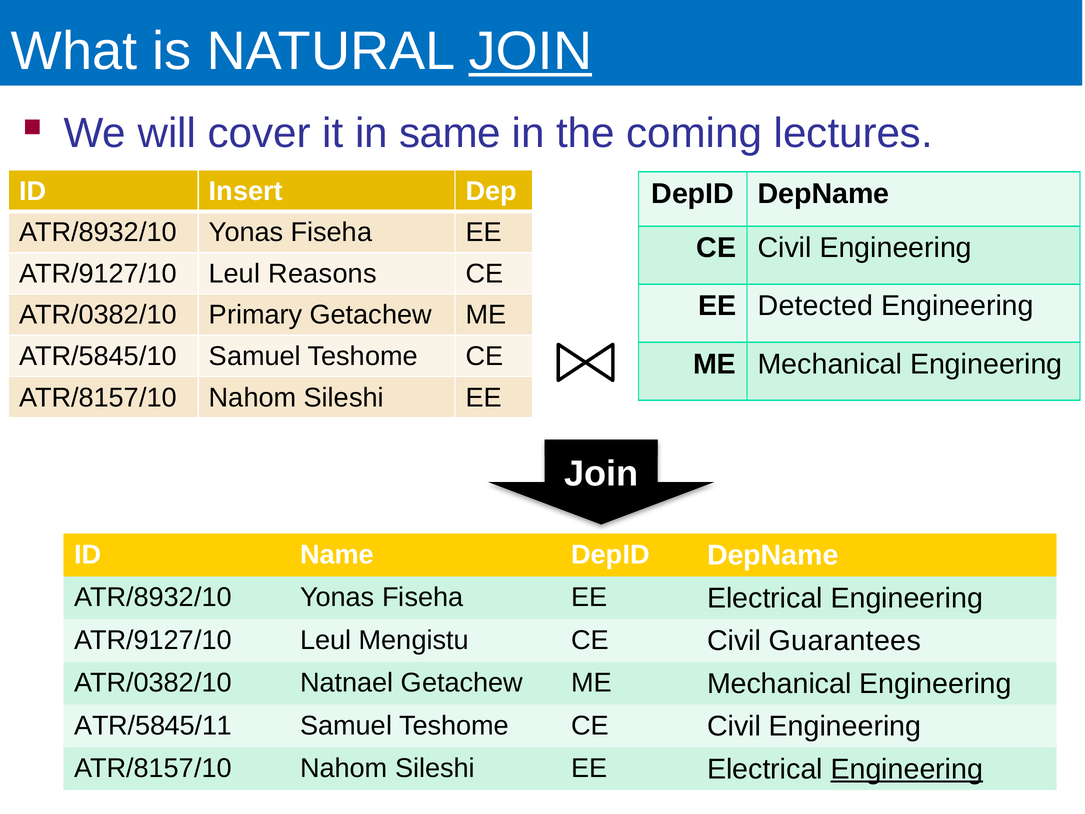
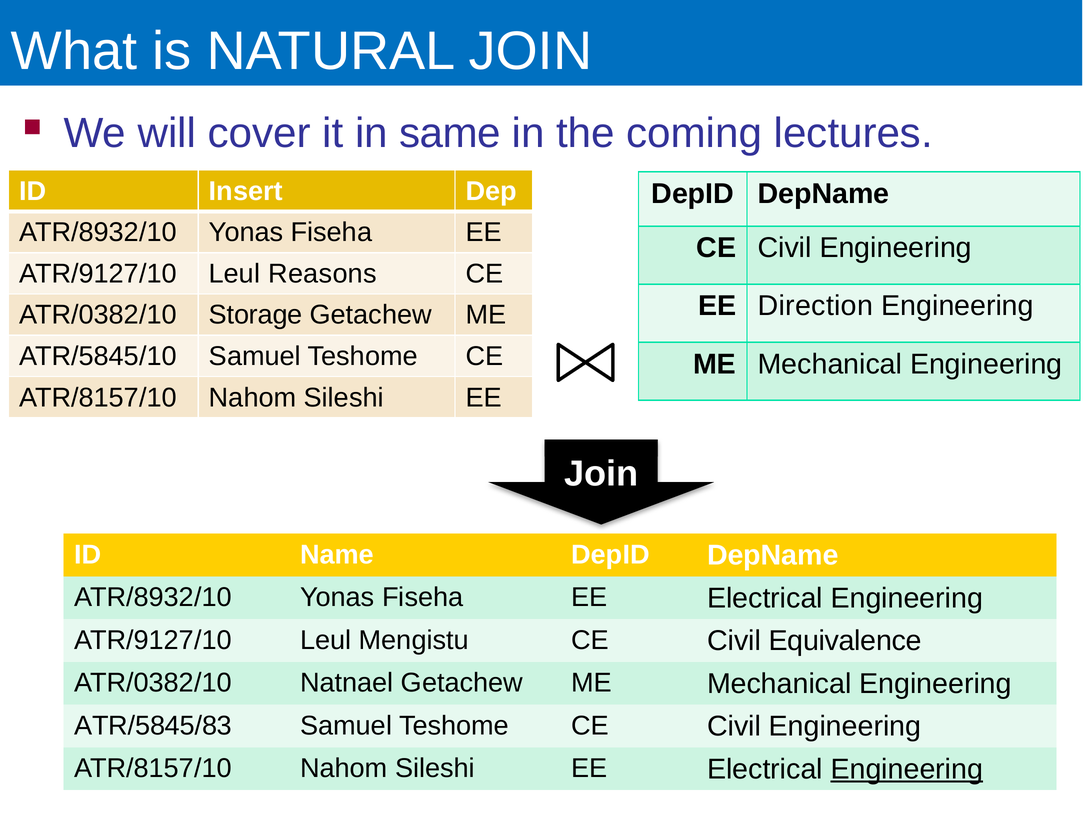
JOIN underline: present -> none (530, 51)
Detected: Detected -> Direction (815, 306)
Primary: Primary -> Storage (256, 315)
Guarantees: Guarantees -> Equivalence (845, 641)
ATR/5845/11: ATR/5845/11 -> ATR/5845/83 (153, 725)
